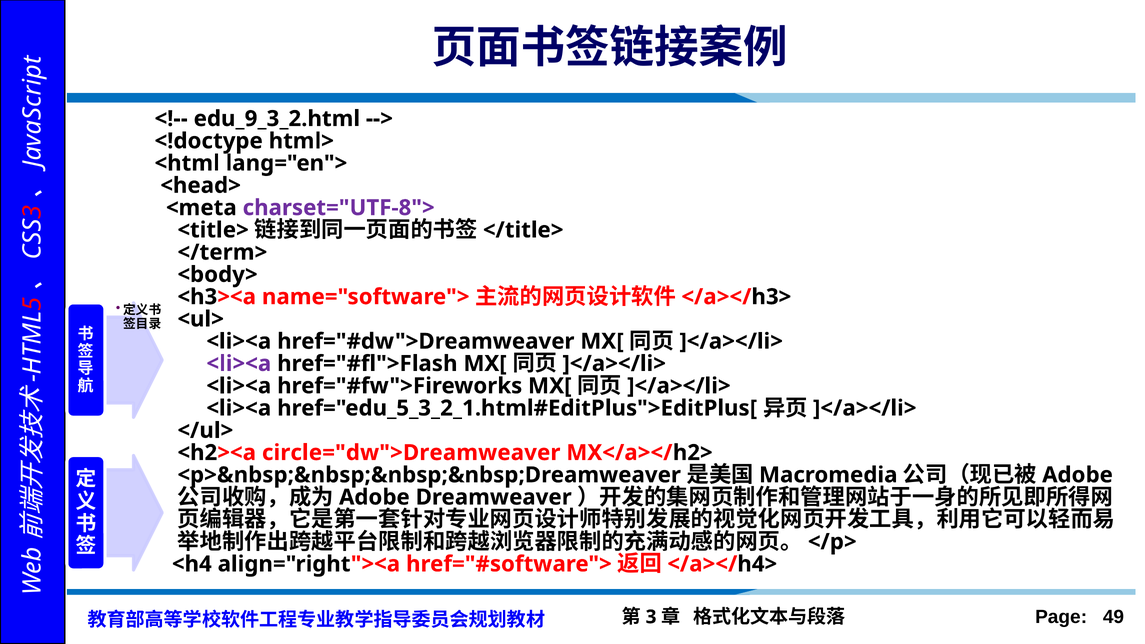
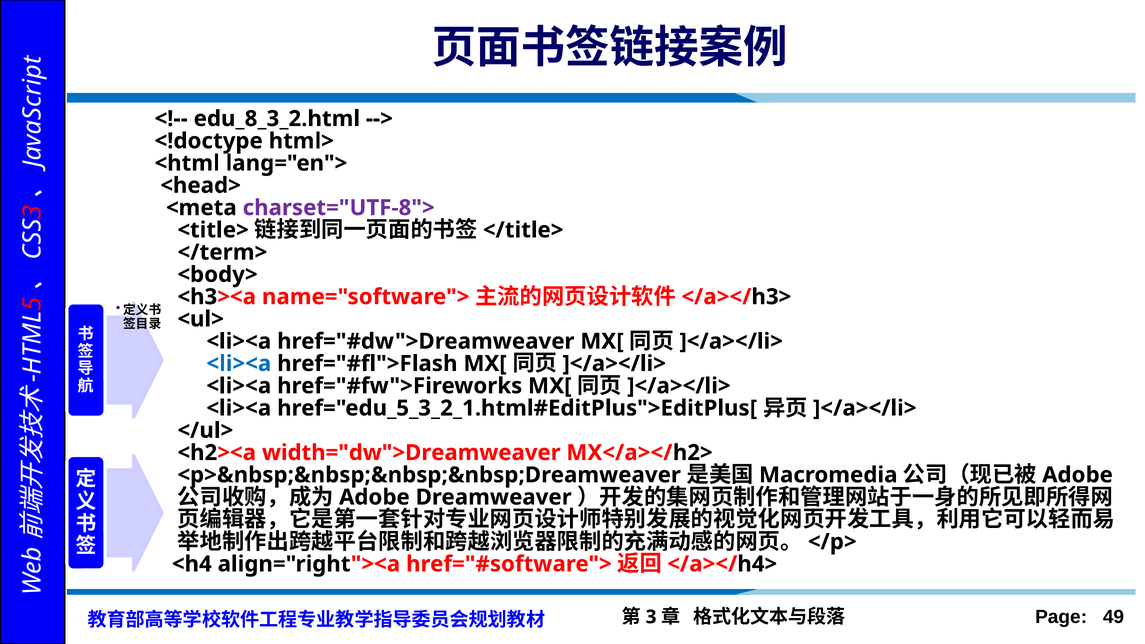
edu_9_3_2.html: edu_9_3_2.html -> edu_8_3_2.html (277, 119)
<li><a colour: purple -> blue (239, 364)
circle="dw">Dreamweaver: circle="dw">Dreamweaver -> width="dw">Dreamweaver (411, 453)
